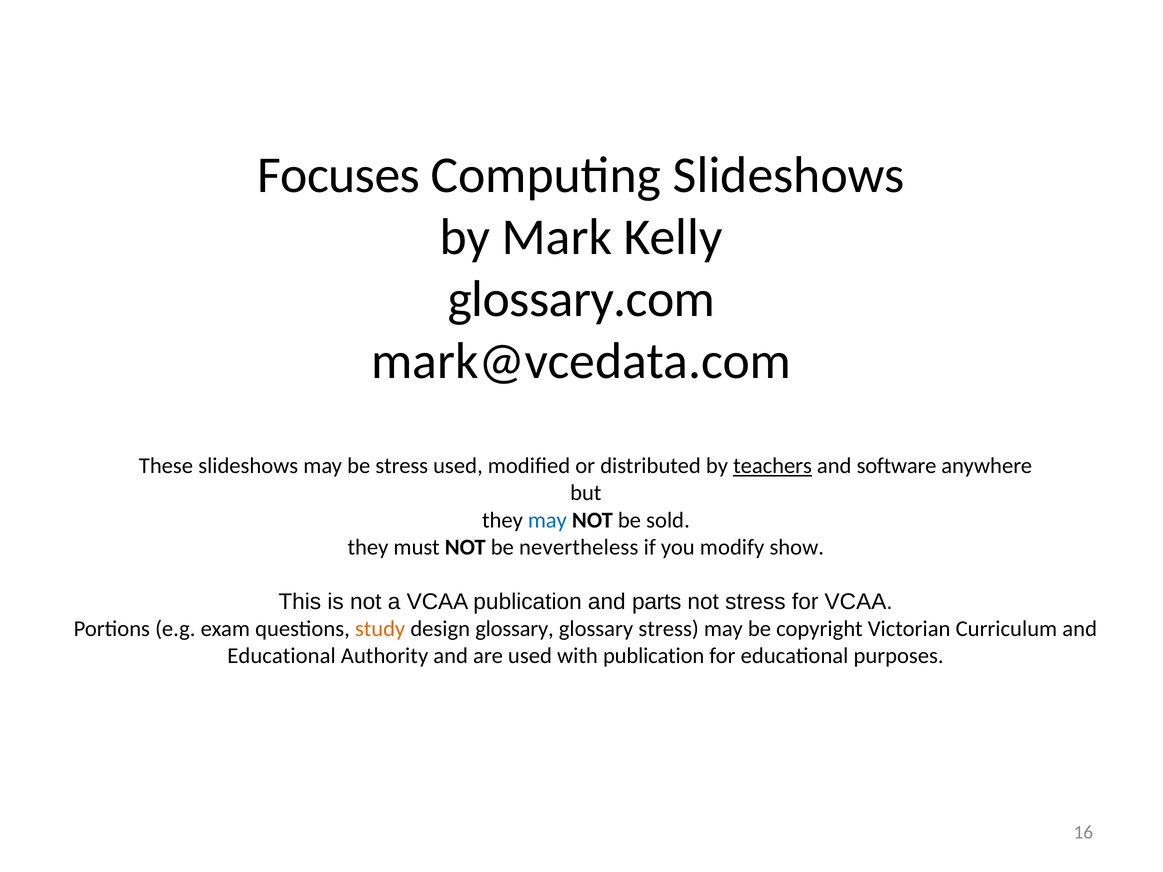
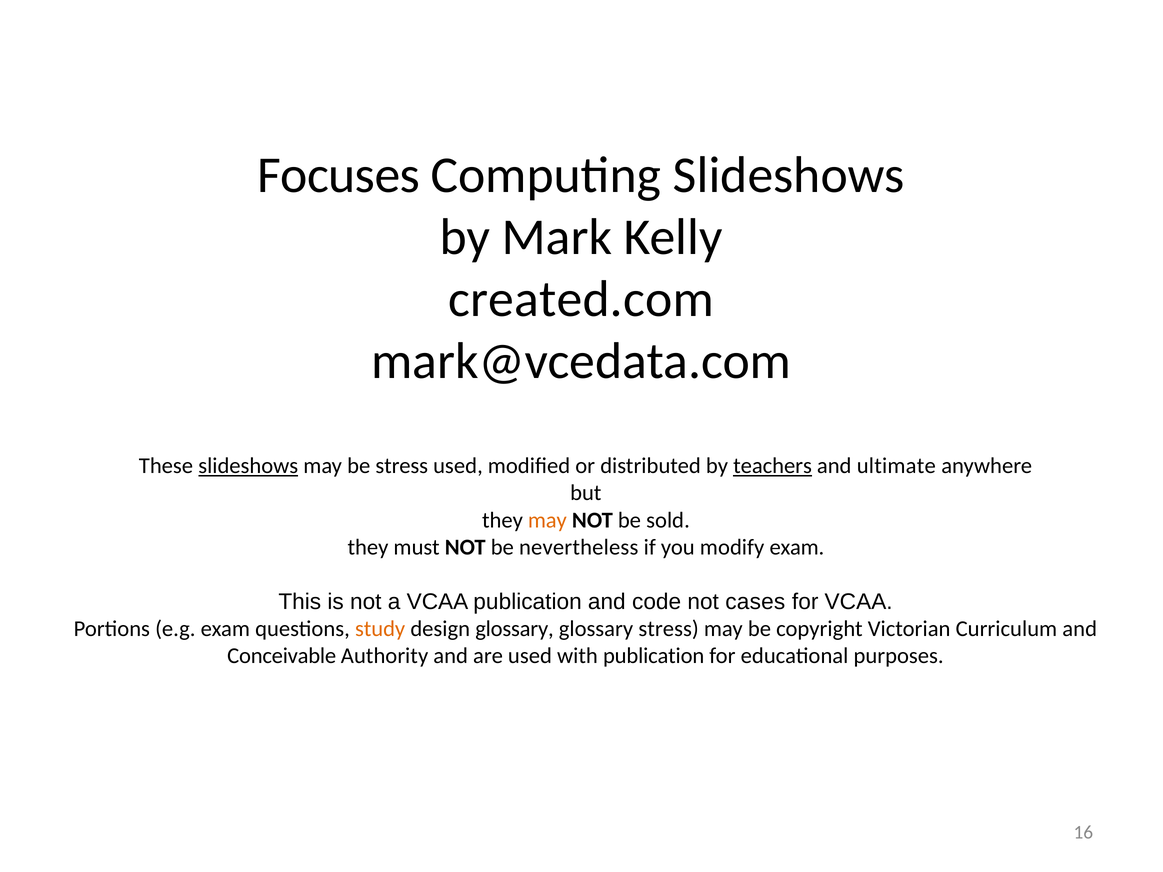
glossary.com: glossary.com -> created.com (581, 299)
slideshows underline: none -> present (248, 466)
software: software -> ultimate (896, 466)
may colour: blue -> orange (547, 520)
modify show: show -> exam (797, 547)
parts: parts -> code (657, 602)
not stress: stress -> cases (755, 602)
Educational: Educational -> Conceivable (282, 656)
